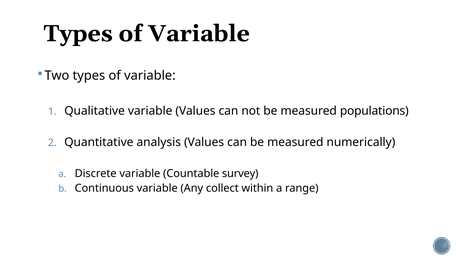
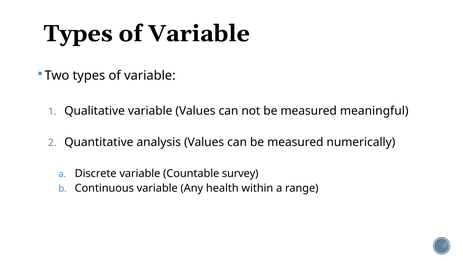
populations: populations -> meaningful (374, 111)
collect: collect -> health (222, 188)
